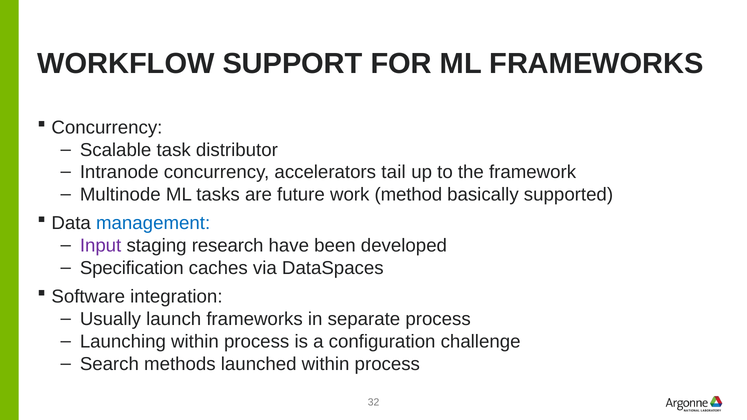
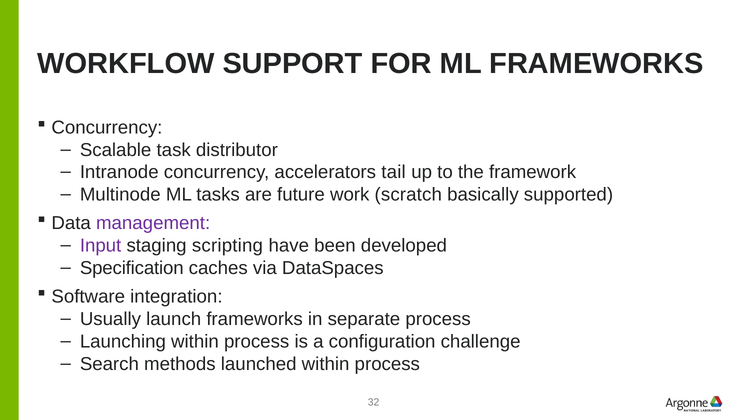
method: method -> scratch (408, 195)
management colour: blue -> purple (153, 223)
research: research -> scripting (227, 246)
